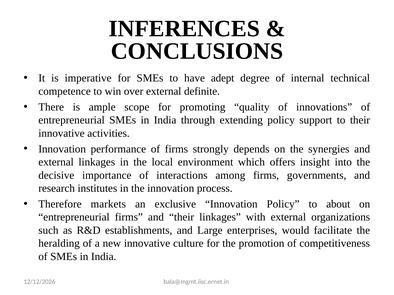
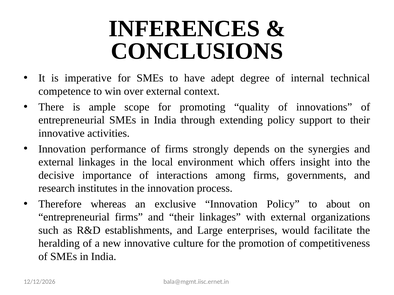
definite: definite -> context (202, 91)
markets: markets -> whereas (108, 204)
